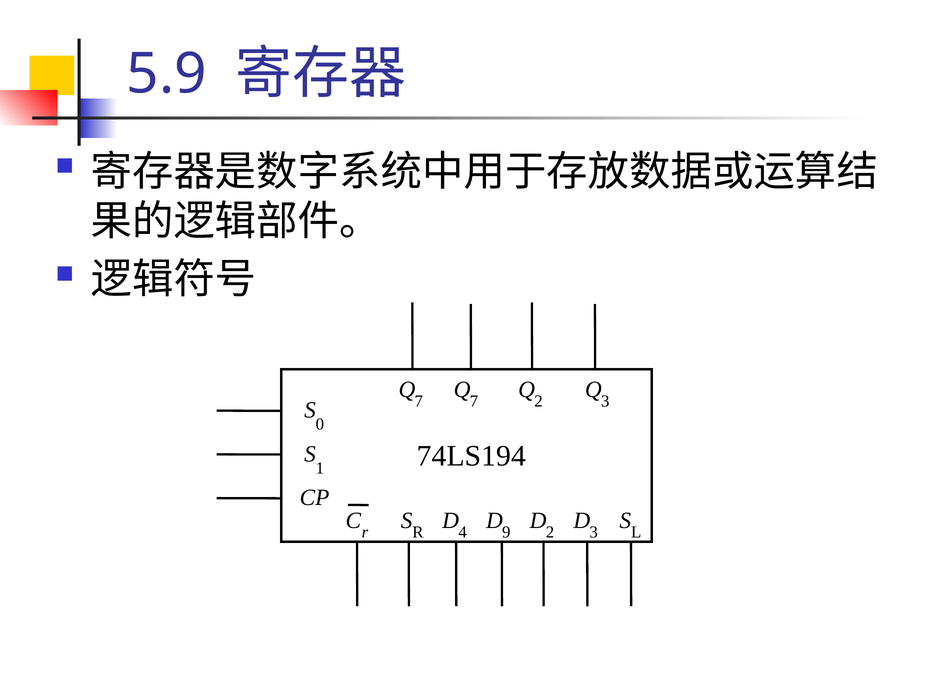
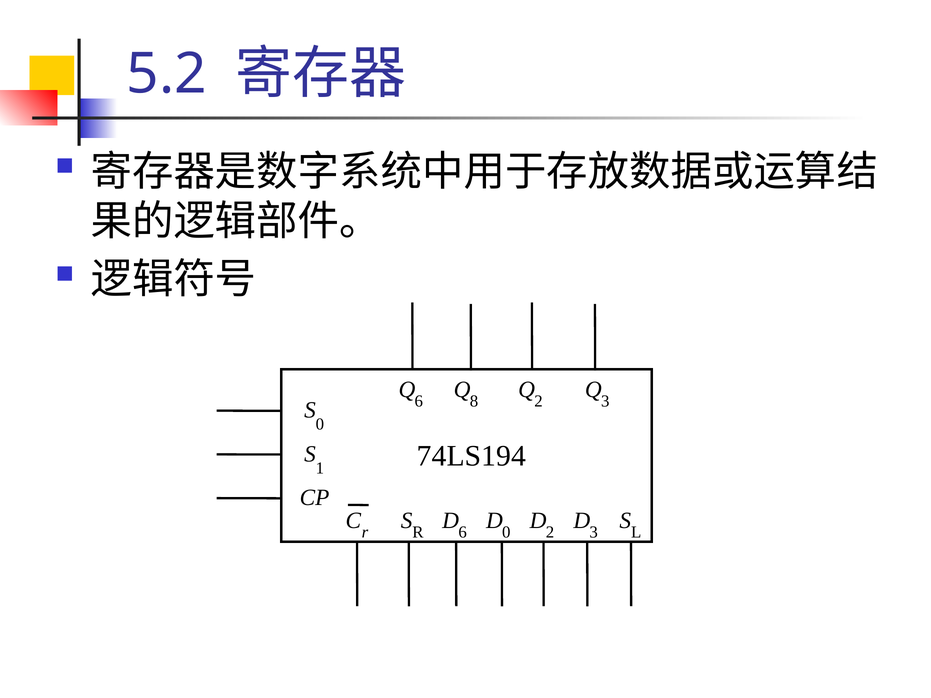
5.9: 5.9 -> 5.2 (167, 74)
7: 7 -> 6 (419, 401)
7: 7 -> 8 (474, 401)
D 4: 4 -> 6 (463, 533)
D 9: 9 -> 0 (506, 533)
